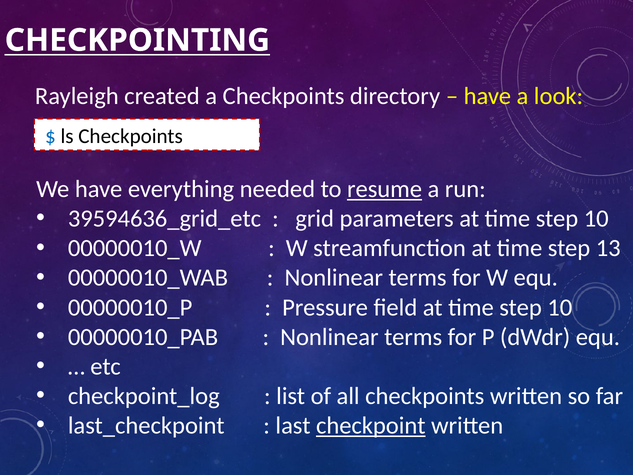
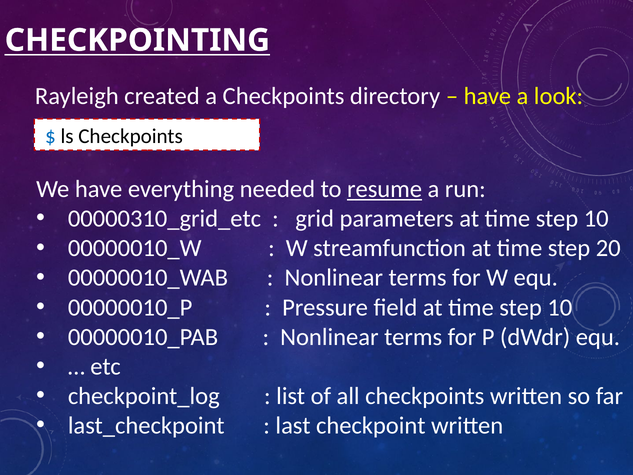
39594636_grid_etc: 39594636_grid_etc -> 00000310_grid_etc (164, 219)
13: 13 -> 20 (608, 248)
checkpoint underline: present -> none (371, 425)
